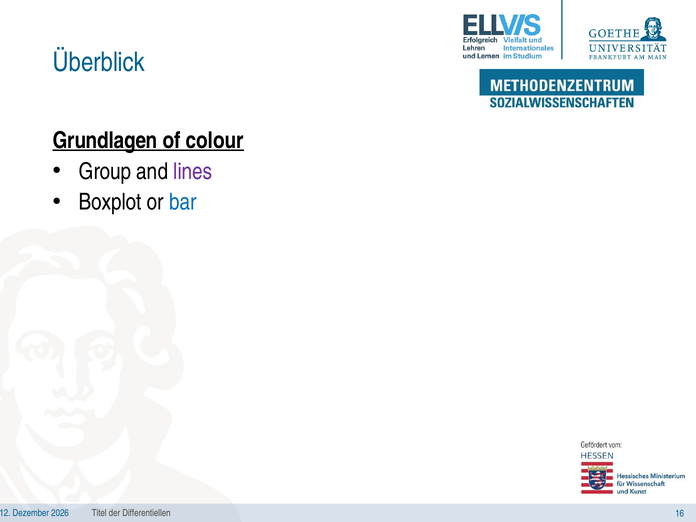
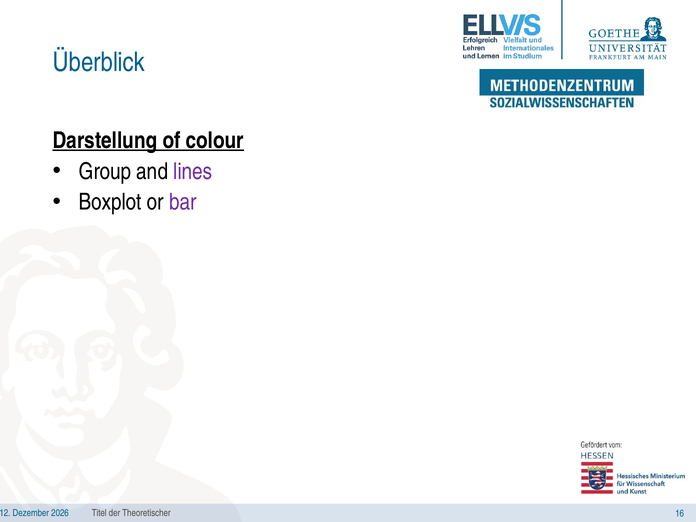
Grundlagen: Grundlagen -> Darstellung (105, 141)
bar colour: blue -> purple (183, 202)
Differentiellen: Differentiellen -> Theoretischer (146, 513)
